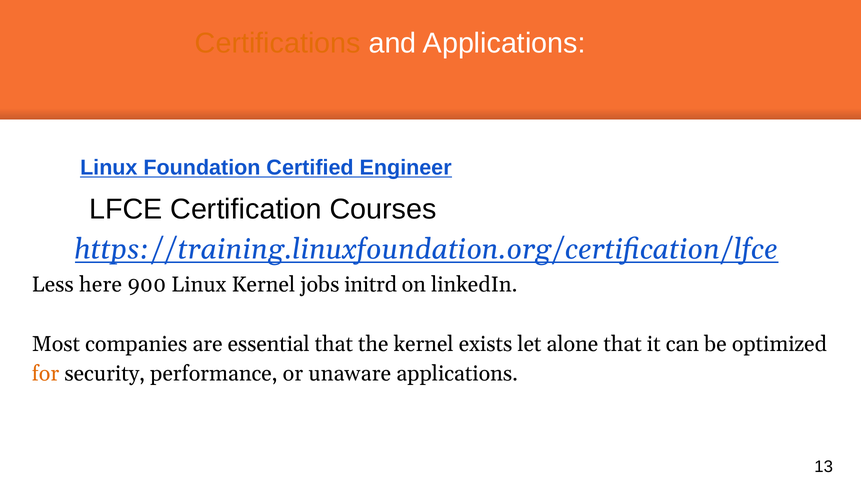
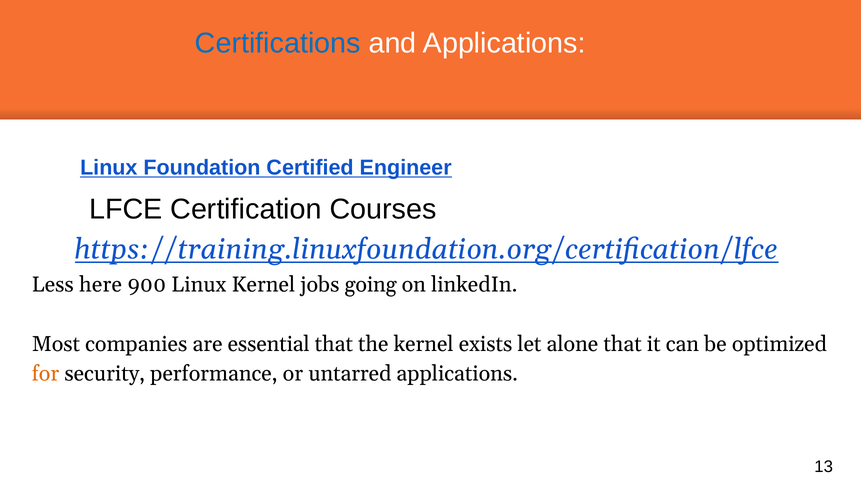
Certifications colour: orange -> blue (278, 43)
initrd: initrd -> going (371, 285)
unaware: unaware -> untarred (350, 374)
